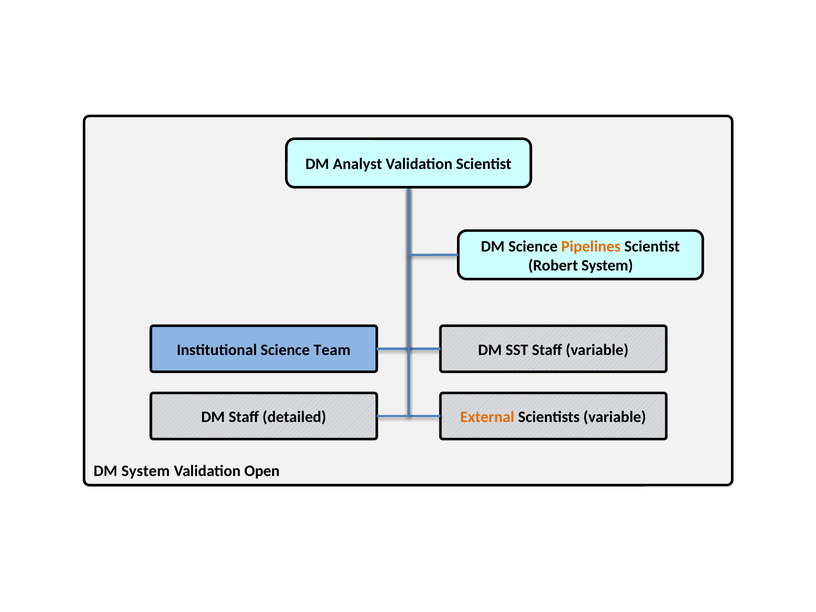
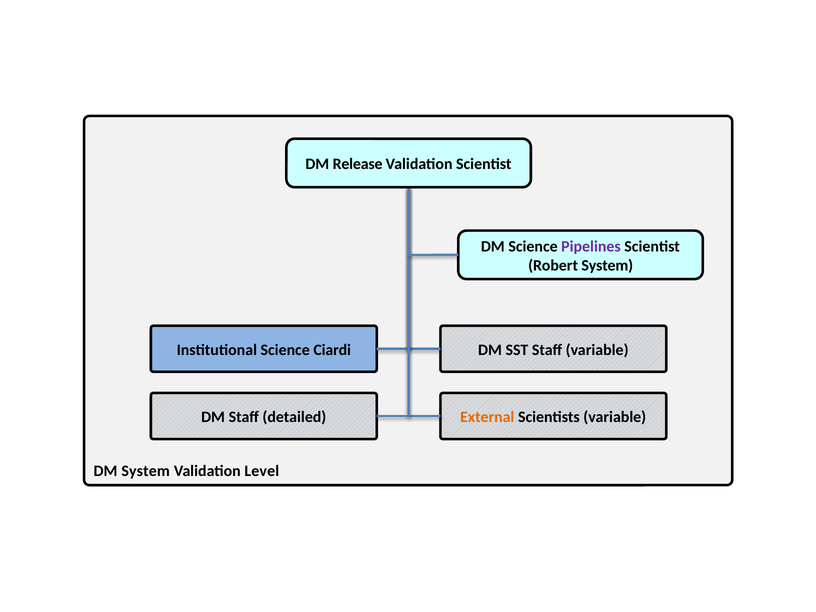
Analyst: Analyst -> Release (358, 164)
Pipelines colour: orange -> purple (591, 246)
Team: Team -> Ciardi (332, 350)
Open: Open -> Level (262, 471)
